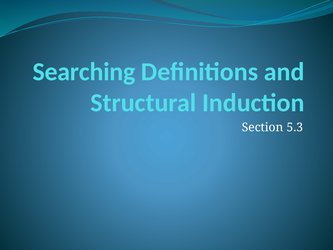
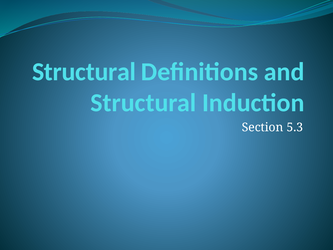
Searching: Searching -> Structural (84, 72)
